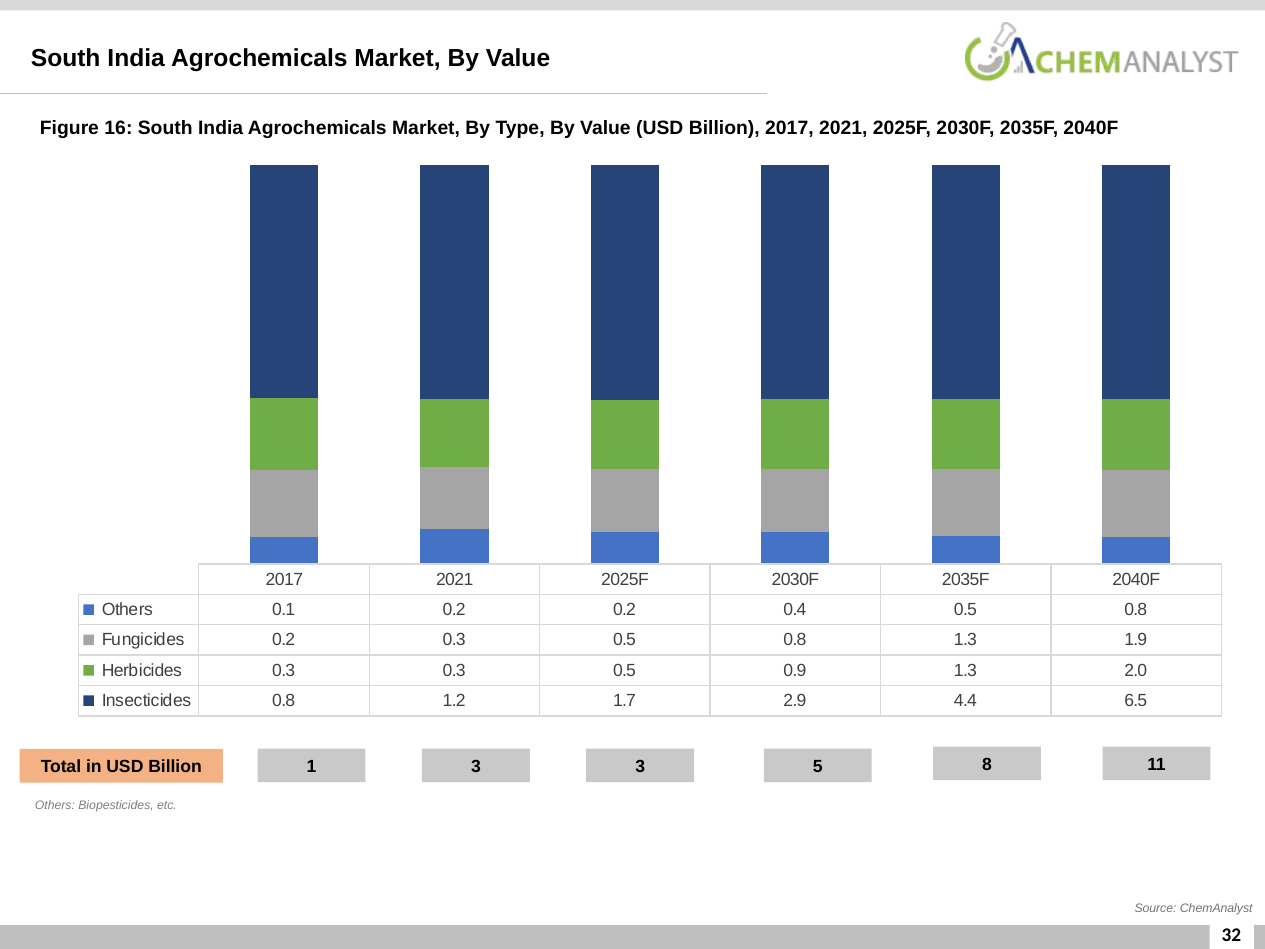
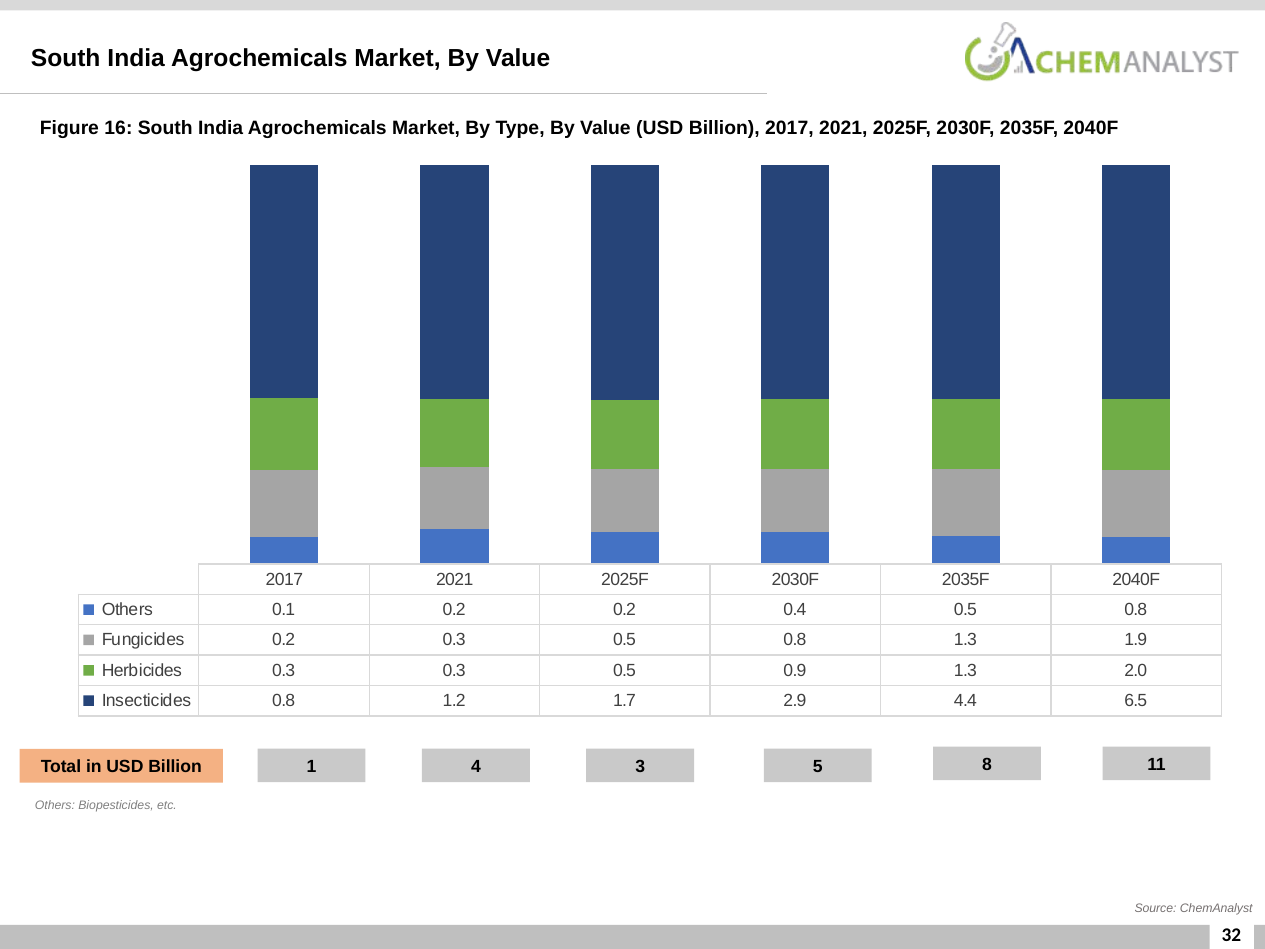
1 3: 3 -> 4 (476, 766)
